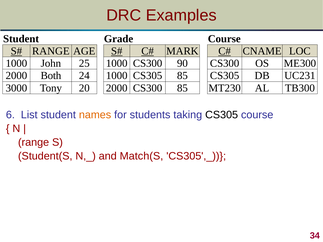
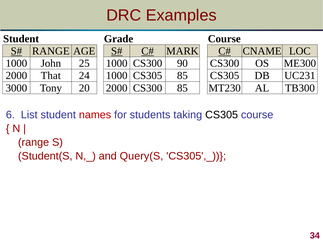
Both: Both -> That (51, 76)
names colour: orange -> red (95, 115)
Match(S: Match(S -> Query(S (141, 156)
